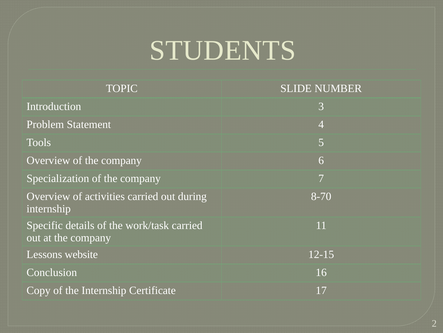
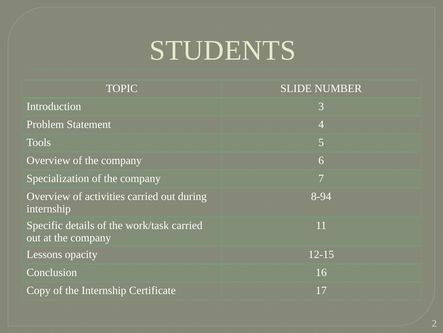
8-70: 8-70 -> 8-94 (321, 196)
website: website -> opacity (81, 254)
